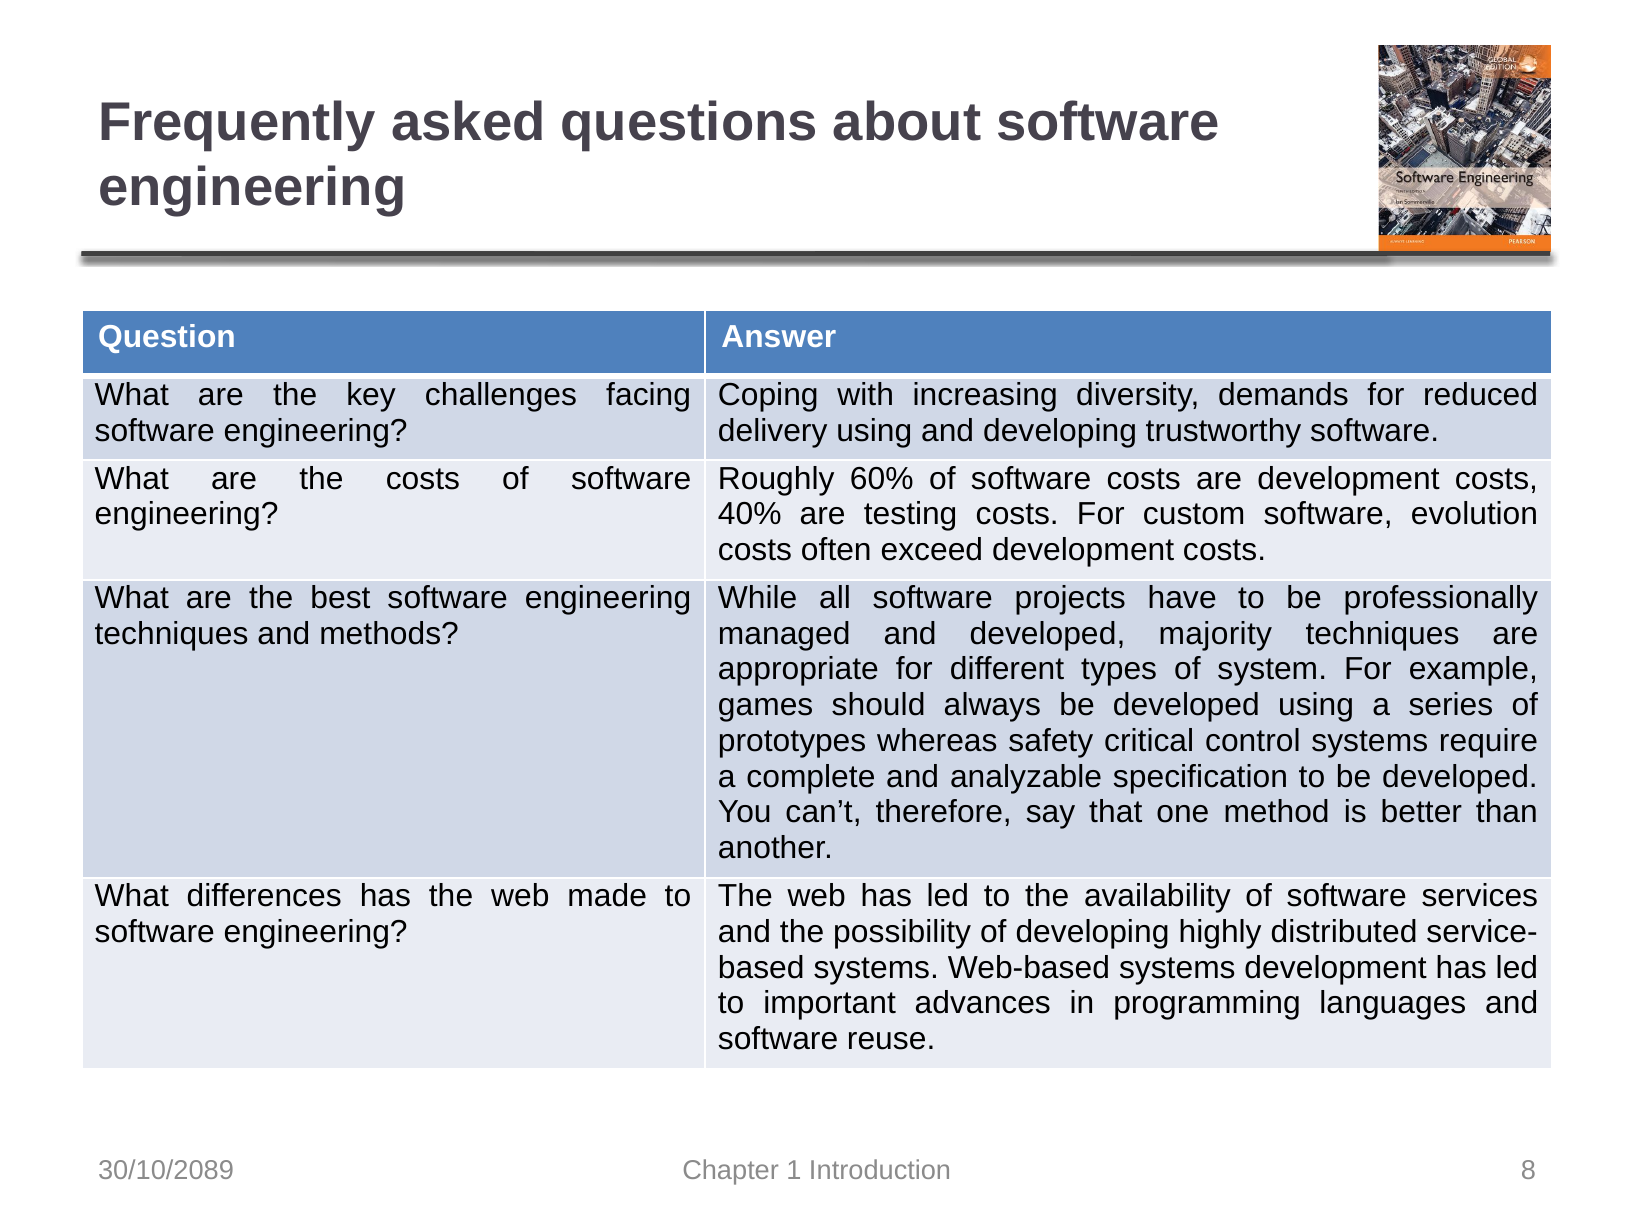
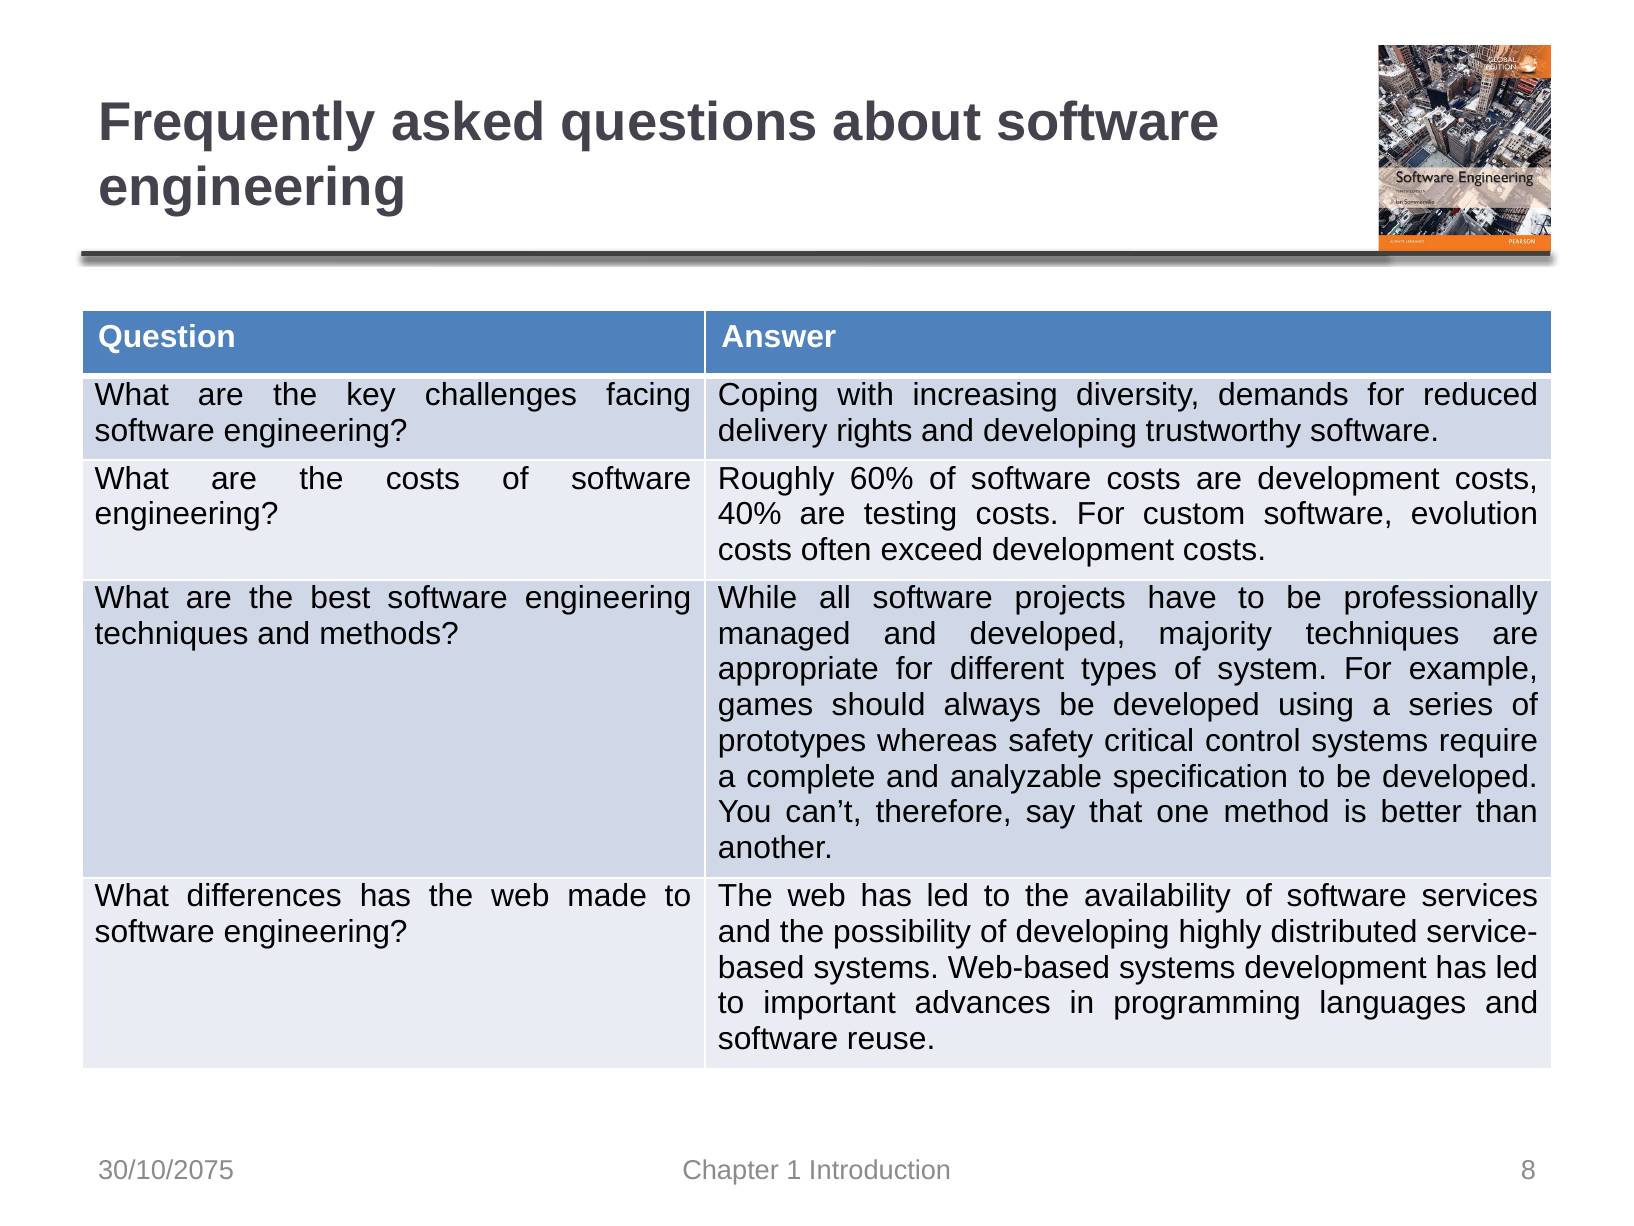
delivery using: using -> rights (874, 430)
30/10/2089: 30/10/2089 -> 30/10/2075 (166, 1170)
